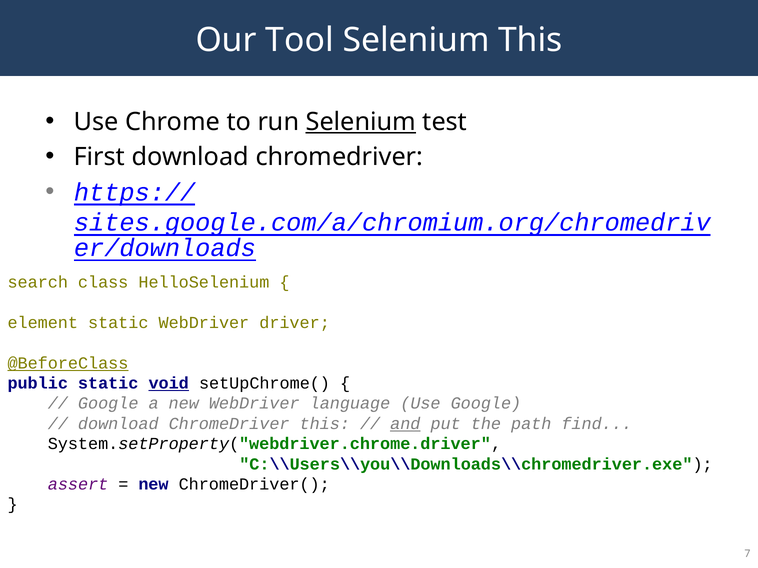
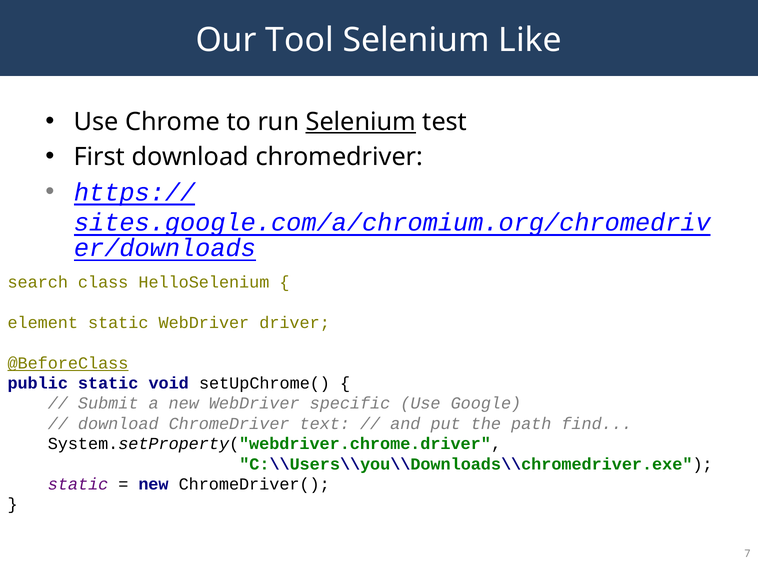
Selenium This: This -> Like (530, 40)
void underline: present -> none (169, 384)
Google: Google -> Submit (108, 404)
language: language -> specific (350, 404)
ChromeDriver this: this -> text (325, 424)
and underline: present -> none (405, 424)
assert: assert -> static (78, 485)
